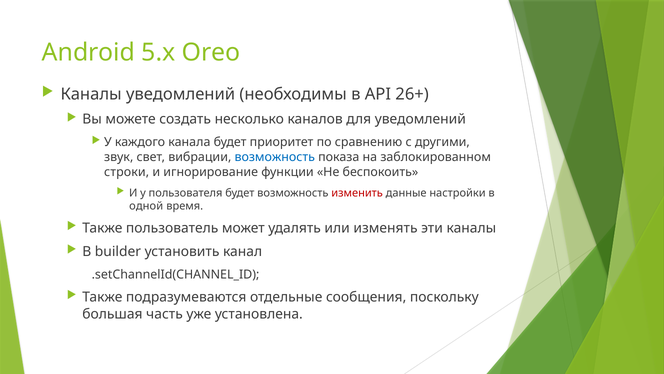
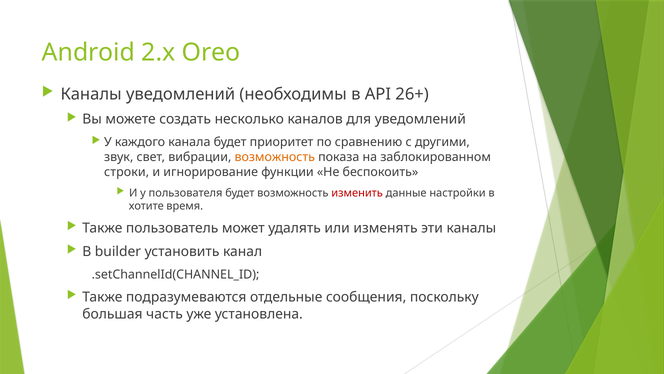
5.x: 5.x -> 2.x (158, 52)
возможность colour: blue -> orange (275, 157)
одной: одной -> хотите (146, 206)
